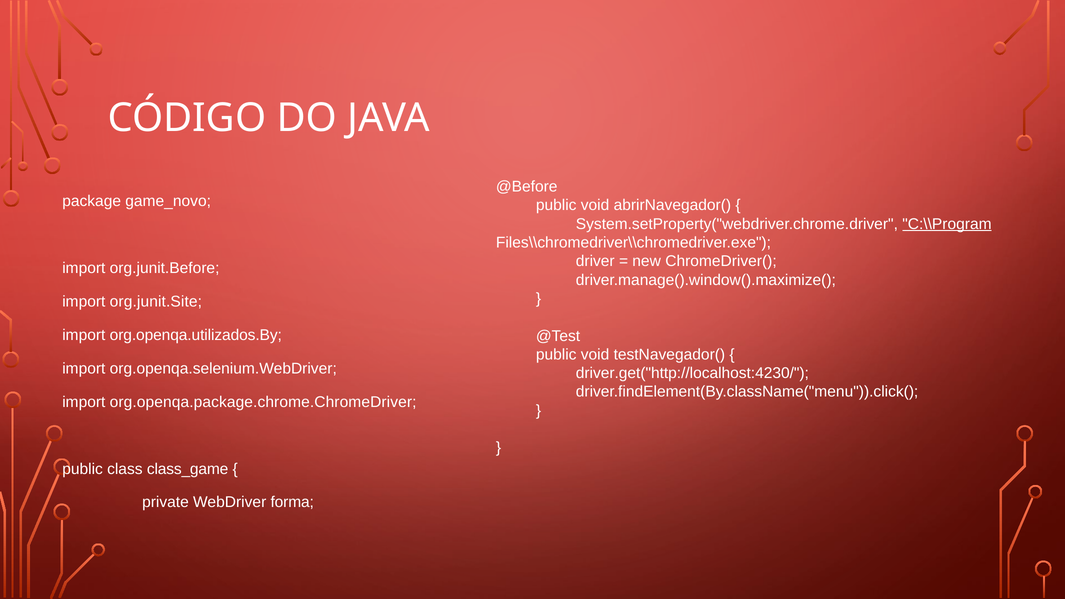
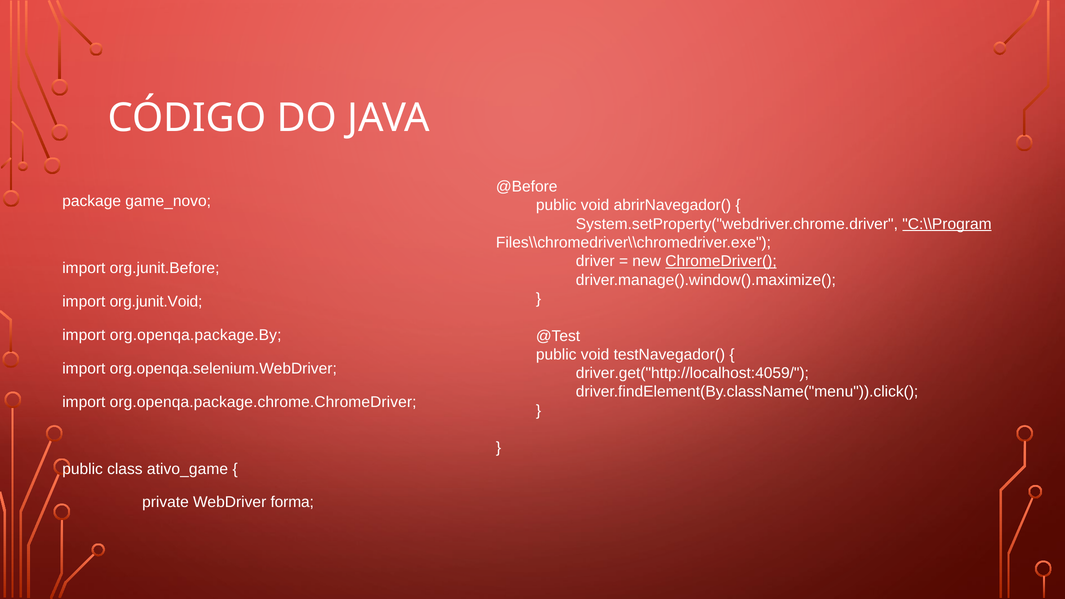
ChromeDriver( underline: none -> present (721, 261)
org.junit.Site: org.junit.Site -> org.junit.Void (156, 302)
org.openqa.utilizados.By: org.openqa.utilizados.By -> org.openqa.package.By (196, 335)
driver.get("http://localhost:4230/: driver.get("http://localhost:4230/ -> driver.get("http://localhost:4059/ (692, 373)
class_game: class_game -> ativo_game (188, 469)
